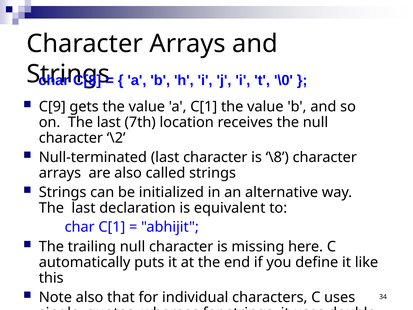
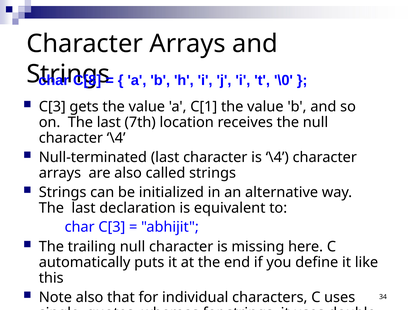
C[9: C[9 -> C[3 (52, 107)
character \2: \2 -> \4 (116, 138)
is \8: \8 -> \4 (277, 157)
char C[1: C[1 -> C[3 (112, 227)
